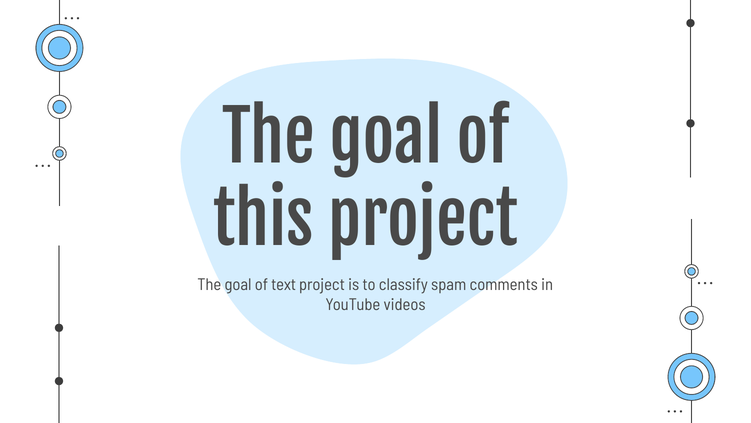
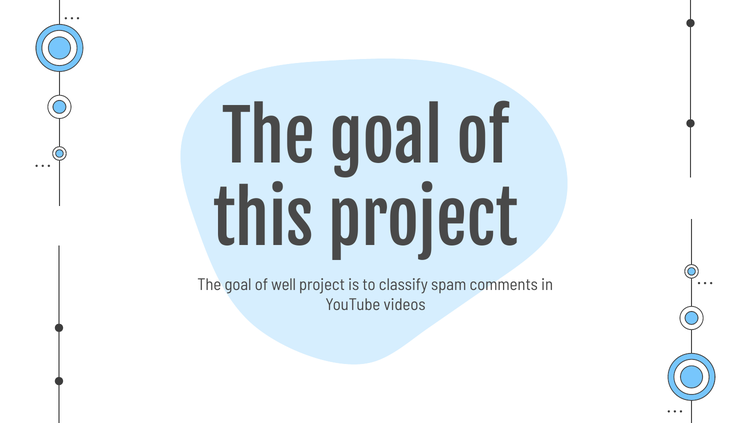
text: text -> well (284, 284)
